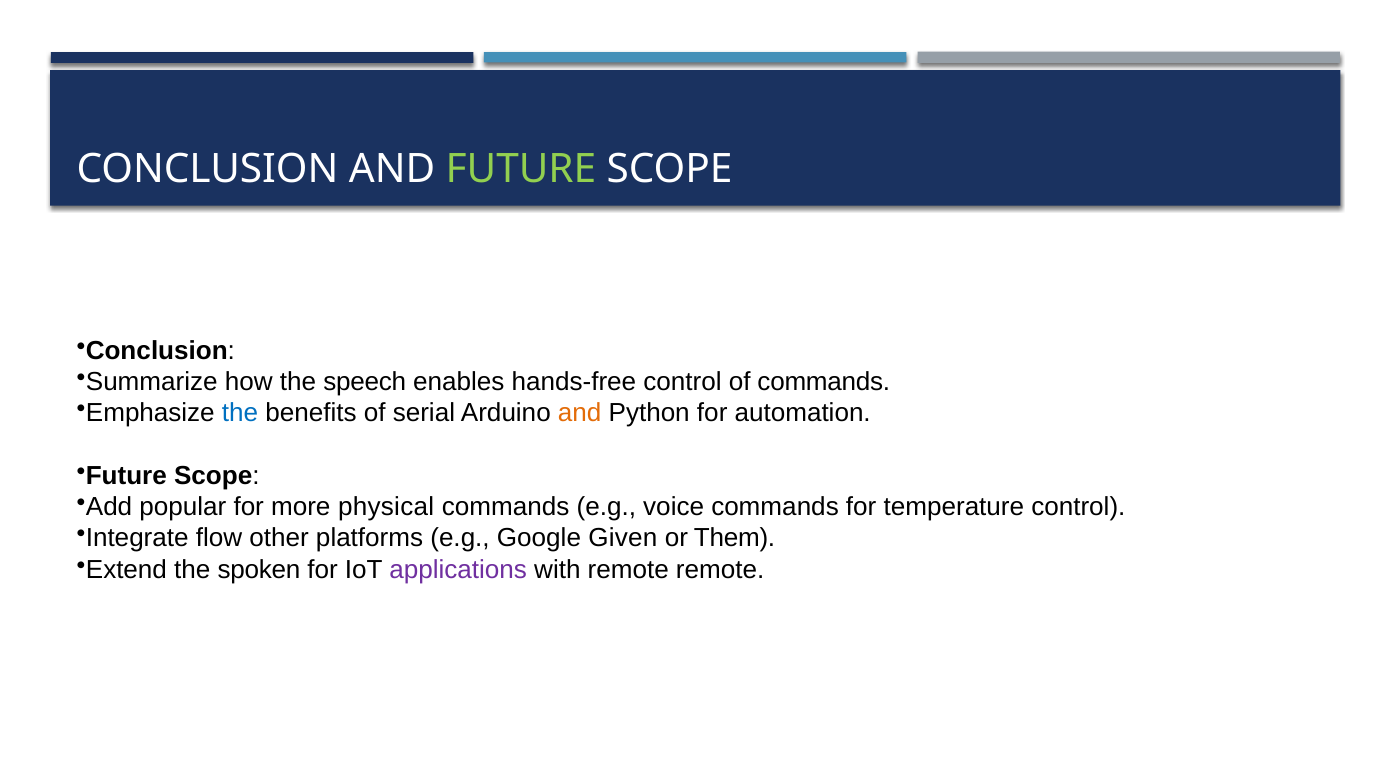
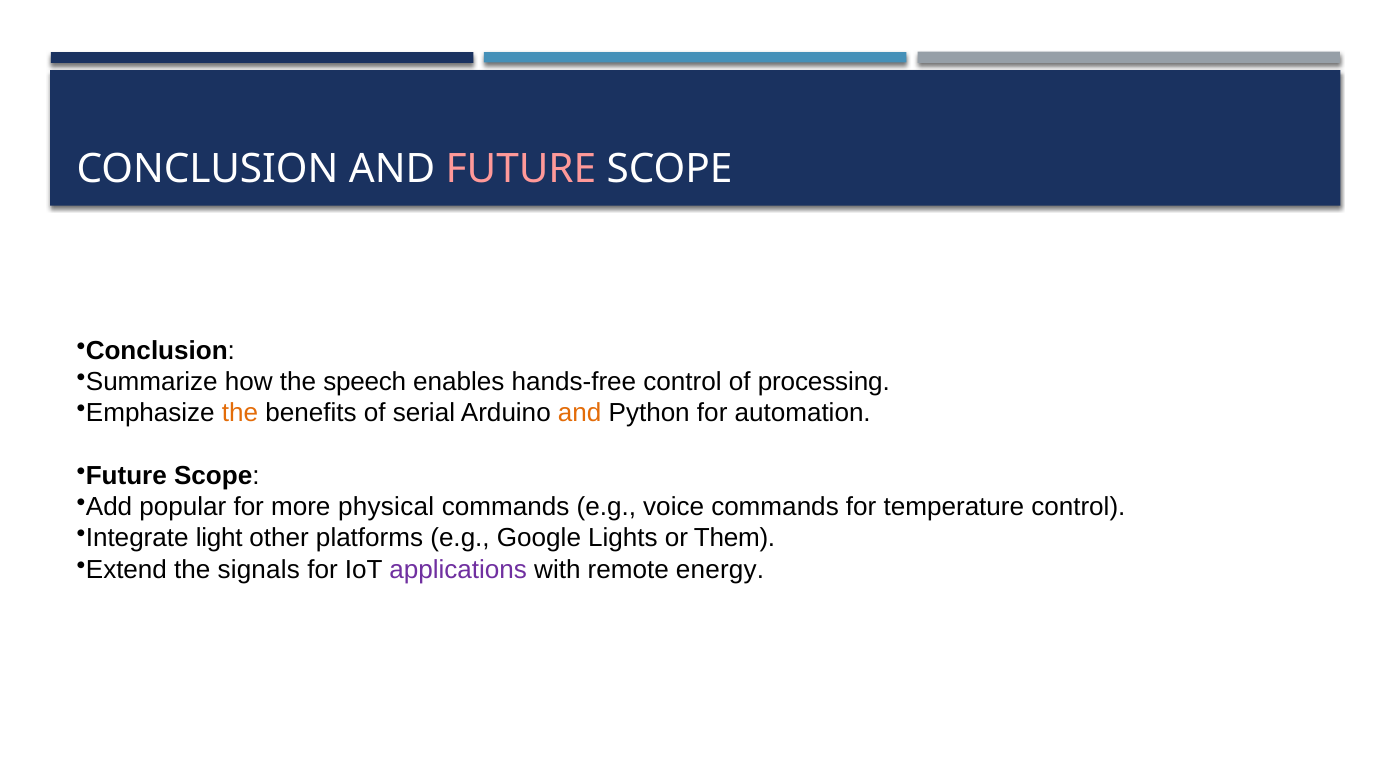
FUTURE colour: light green -> pink (521, 169)
of commands: commands -> processing (824, 382)
the colour: blue -> orange (240, 413)
flow: flow -> light (219, 539)
Given: Given -> Lights (623, 539)
spoken: spoken -> signals (259, 570)
remote remote: remote -> energy (720, 570)
